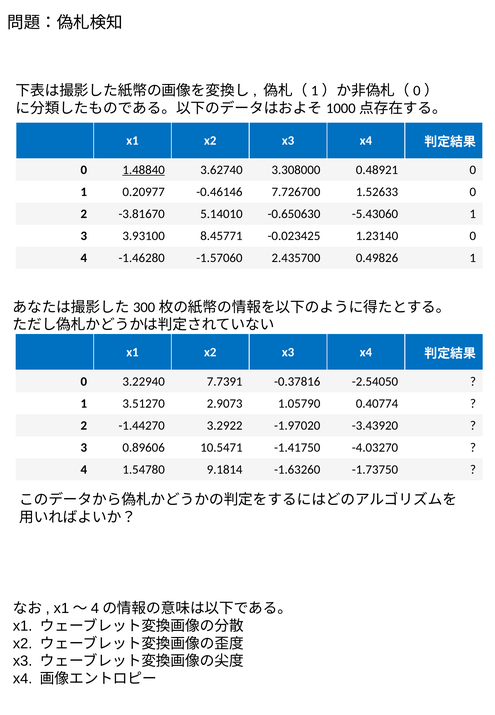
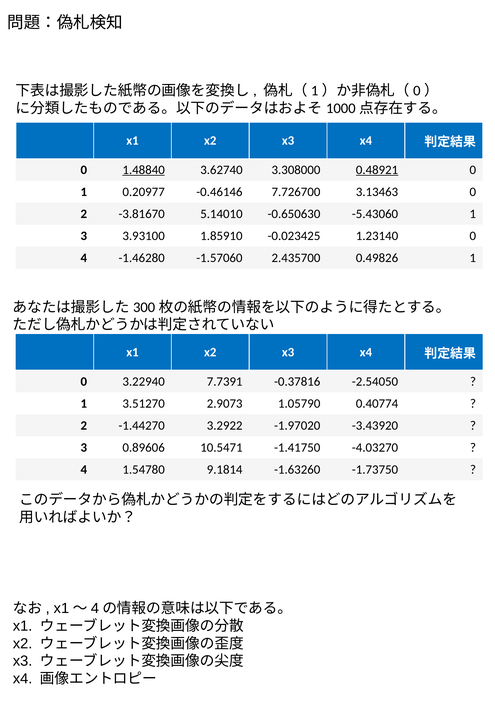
0.48921 underline: none -> present (377, 170)
1.52633: 1.52633 -> 3.13463 (377, 192)
8.45771: 8.45771 -> 1.85910 (221, 236)
